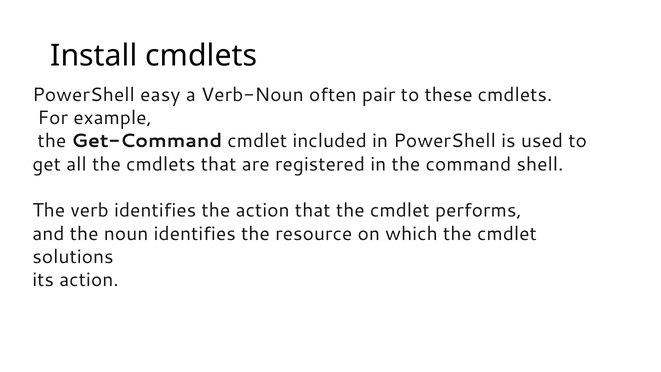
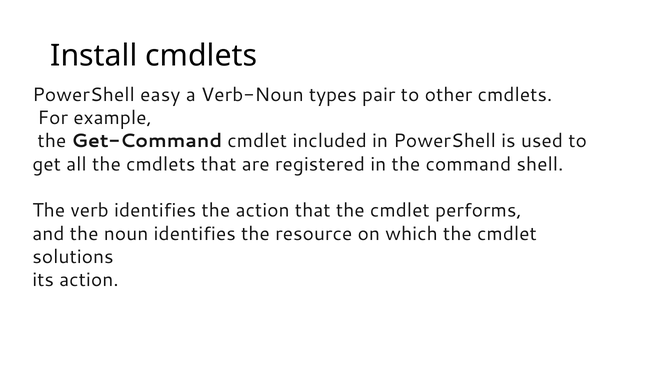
often: often -> types (333, 95)
these: these -> other (449, 95)
